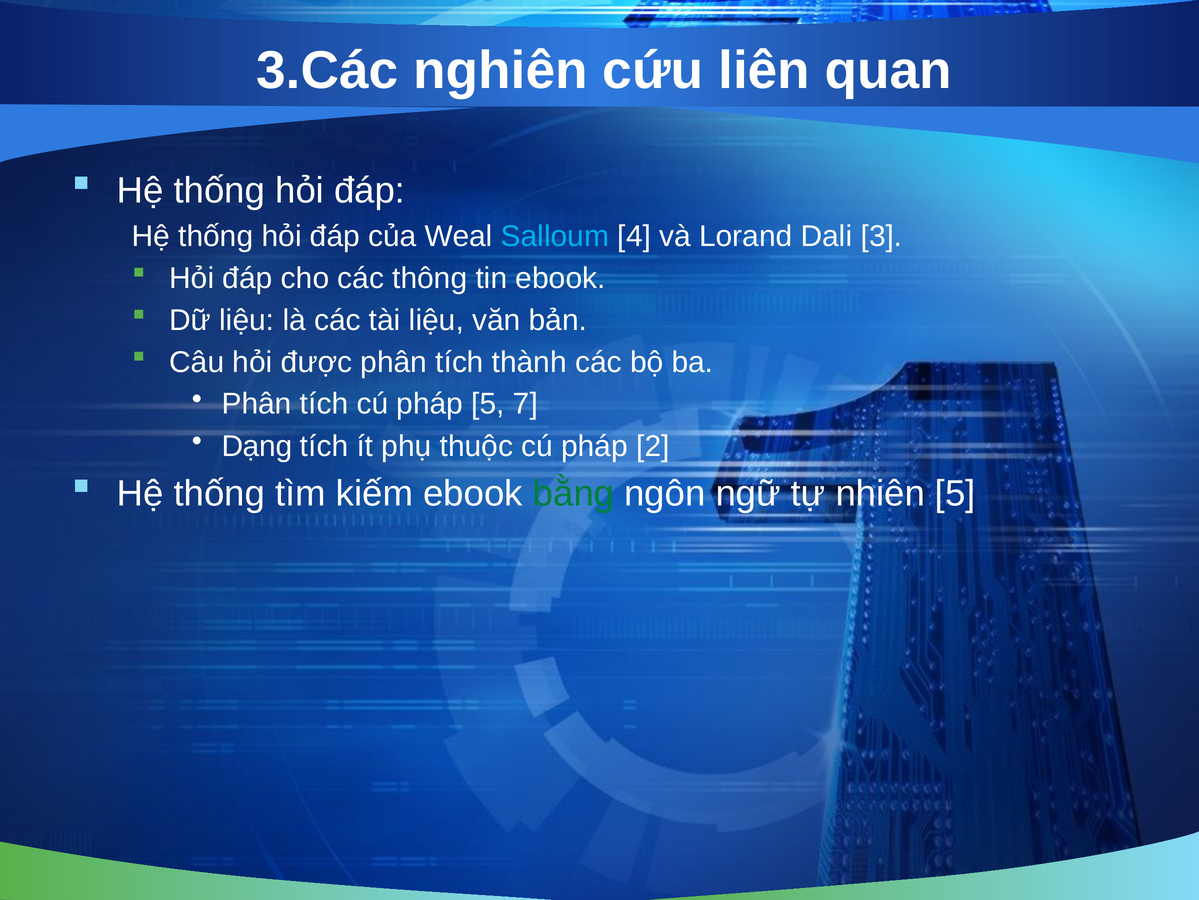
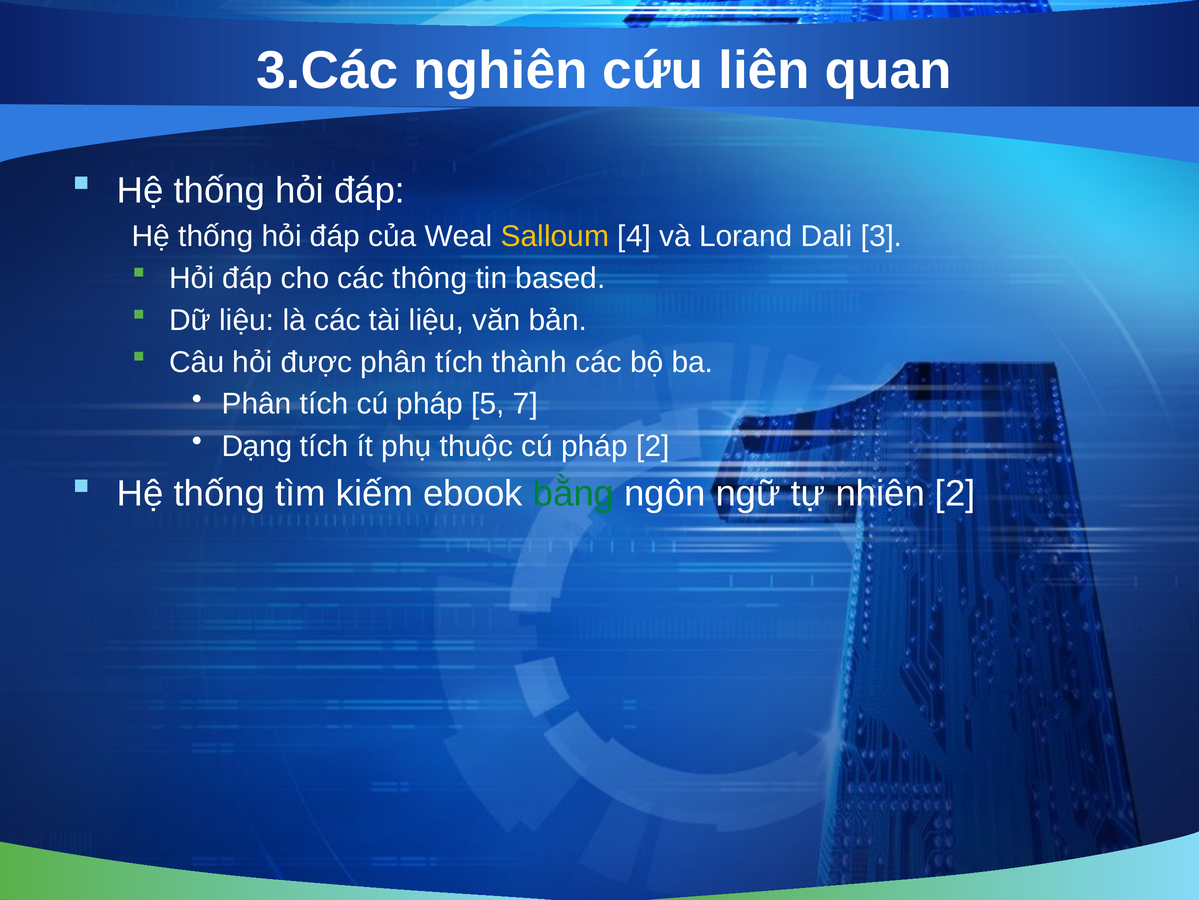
Salloum colour: light blue -> yellow (555, 236)
tin ebook: ebook -> based (560, 278)
nhiên 5: 5 -> 2 (955, 493)
